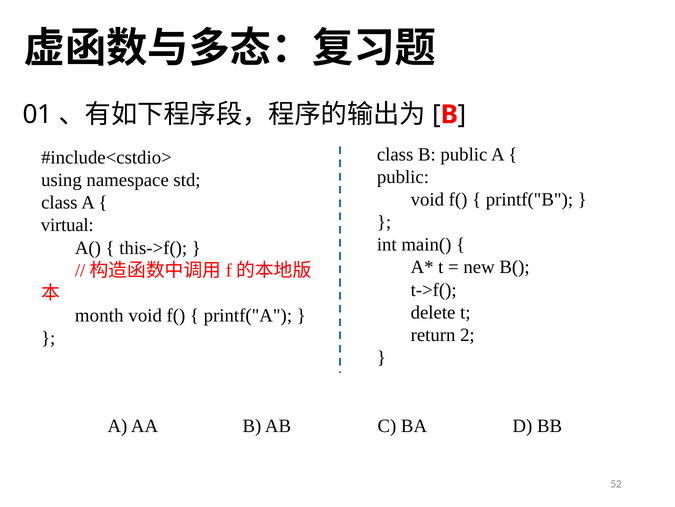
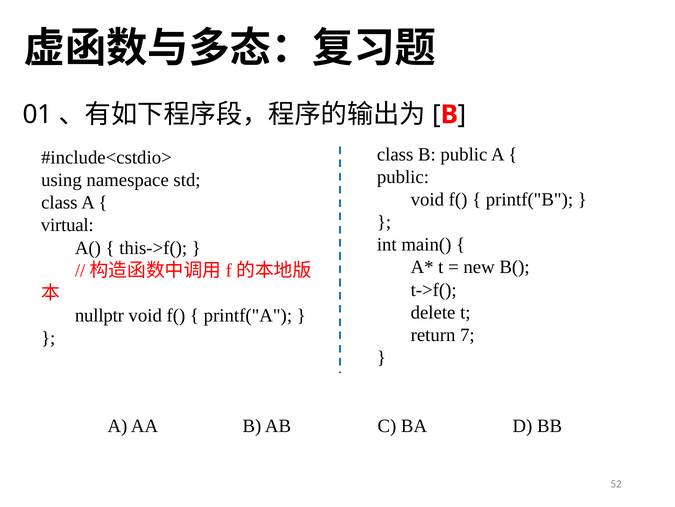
month: month -> nullptr (99, 315)
2: 2 -> 7 (467, 334)
